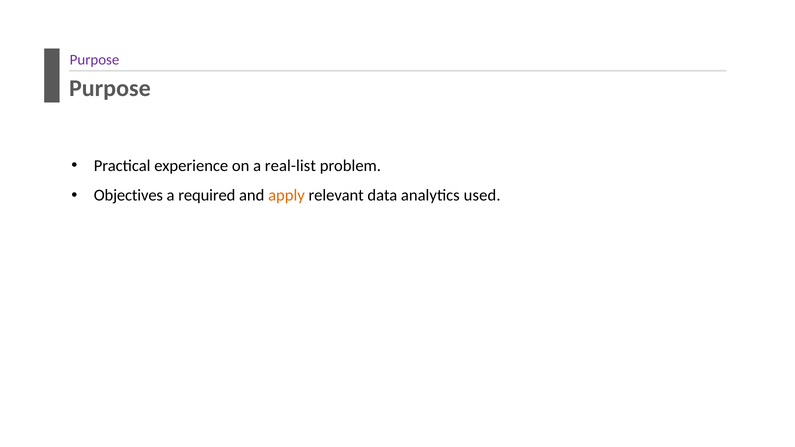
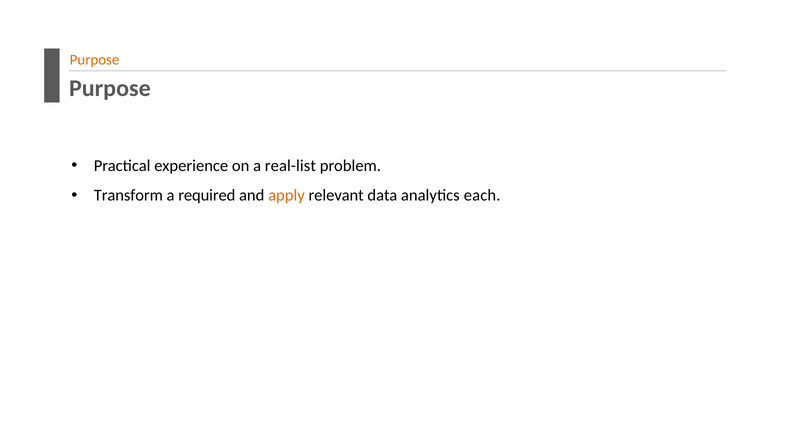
Purpose colour: purple -> orange (95, 60)
Objectives: Objectives -> Transform (128, 196)
used: used -> each (482, 196)
